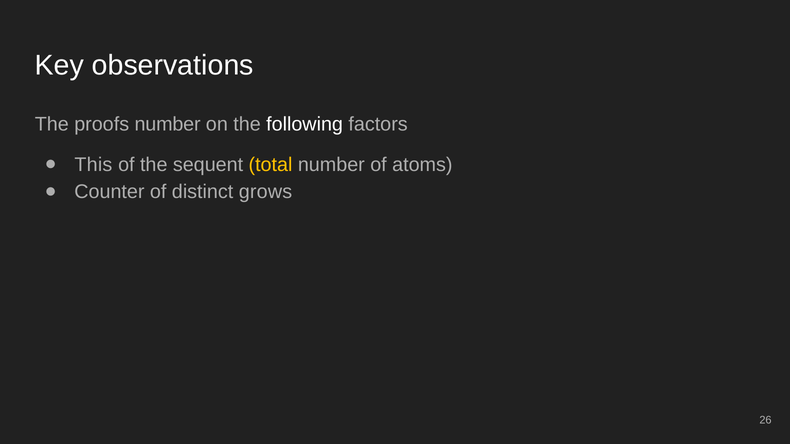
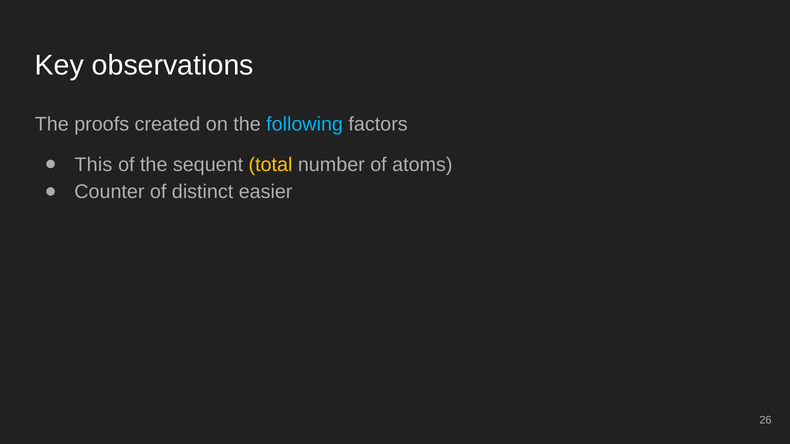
proofs number: number -> created (167, 124)
following colour: white -> light blue (305, 124)
grows: grows -> easier (266, 192)
